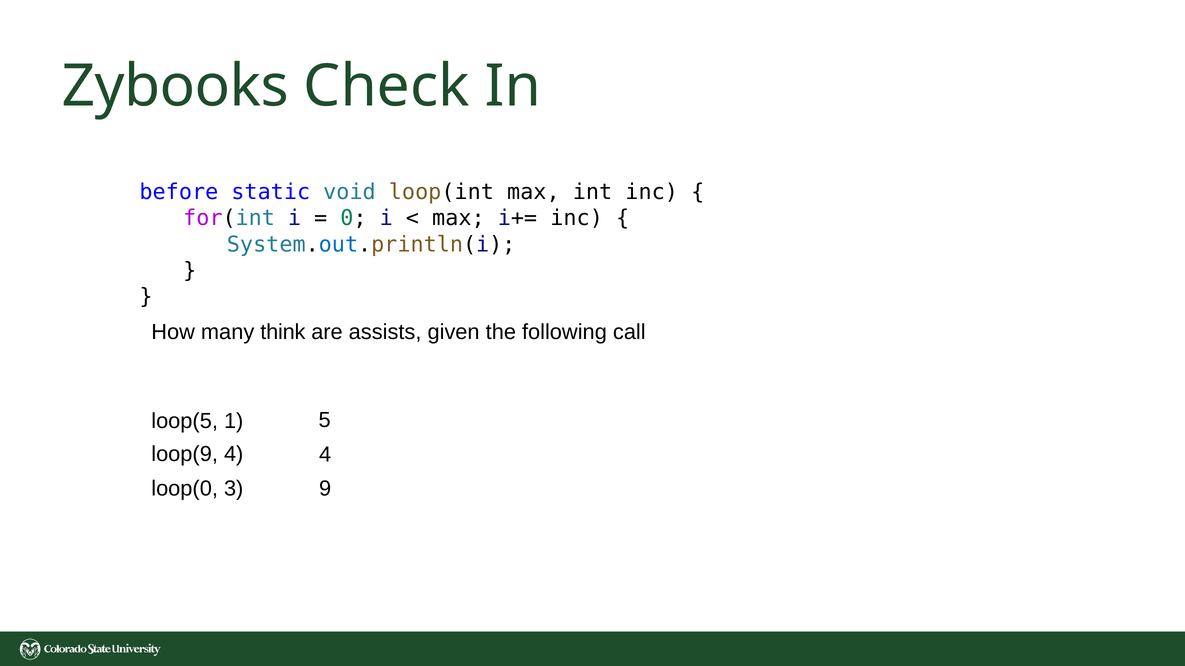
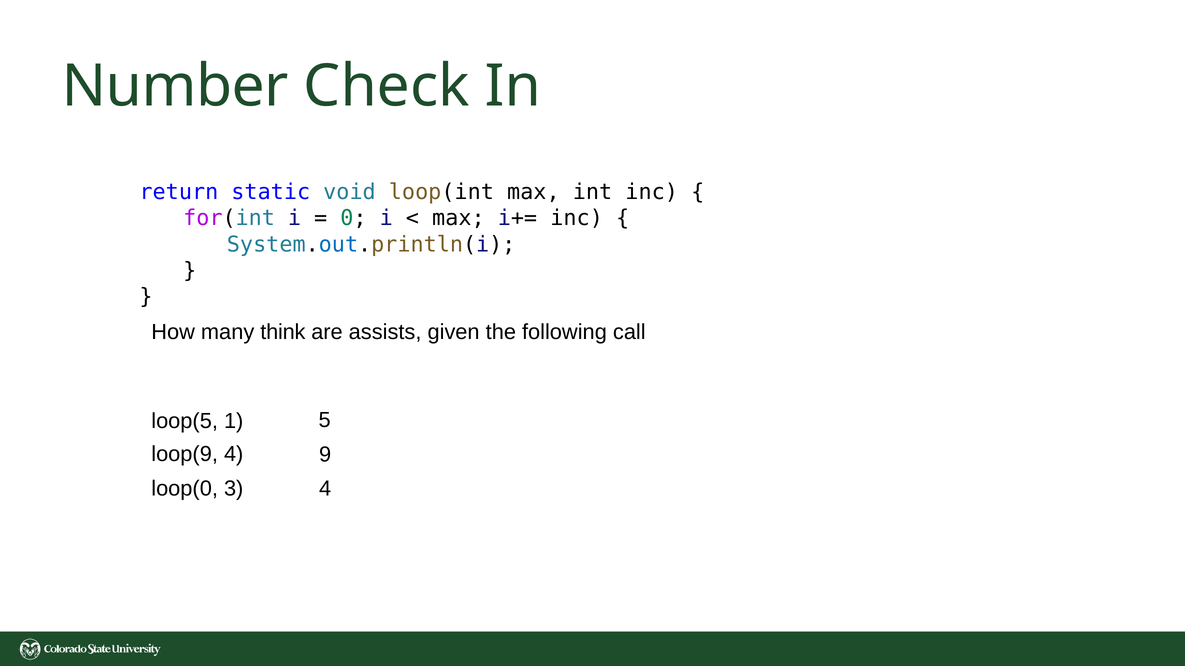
Zybooks: Zybooks -> Number (175, 86)
before: before -> return (179, 192)
4 4: 4 -> 9 (325, 455)
3 9: 9 -> 4 (325, 489)
